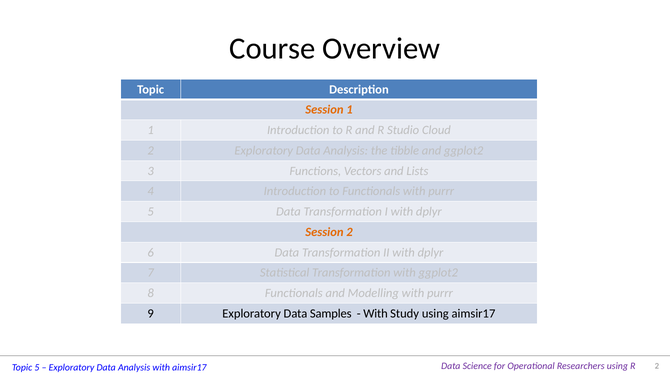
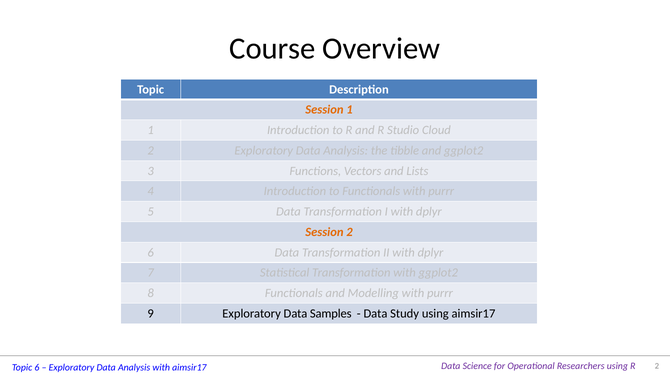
With: With -> Data (375, 313)
Topic 5: 5 -> 6 (37, 367)
